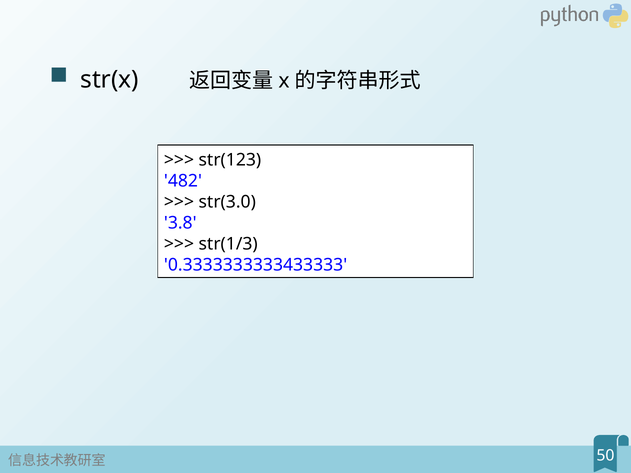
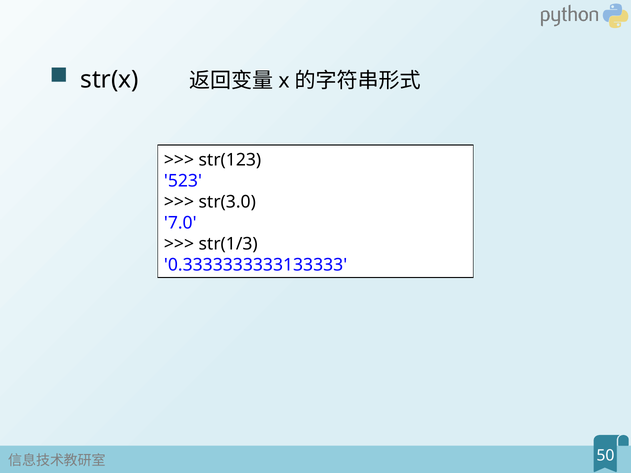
482: 482 -> 523 (183, 181)
3.8: 3.8 -> 7.0 (180, 223)
0.3333333333433333: 0.3333333333433333 -> 0.3333333333133333 (256, 265)
